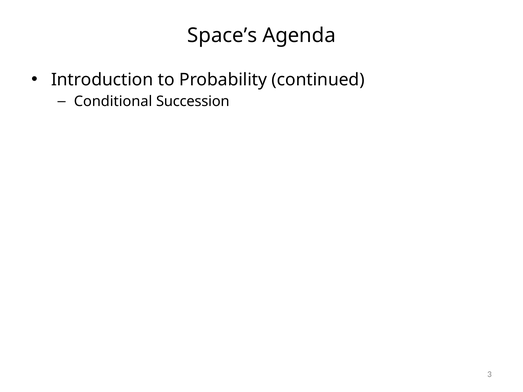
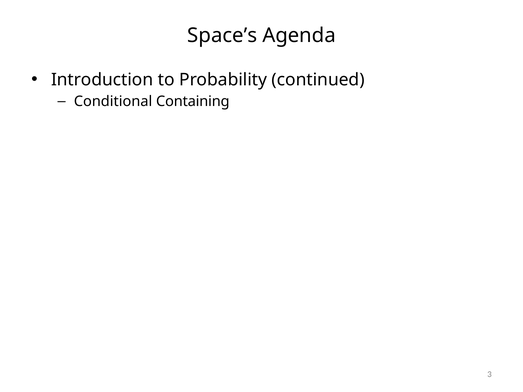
Succession: Succession -> Containing (193, 102)
